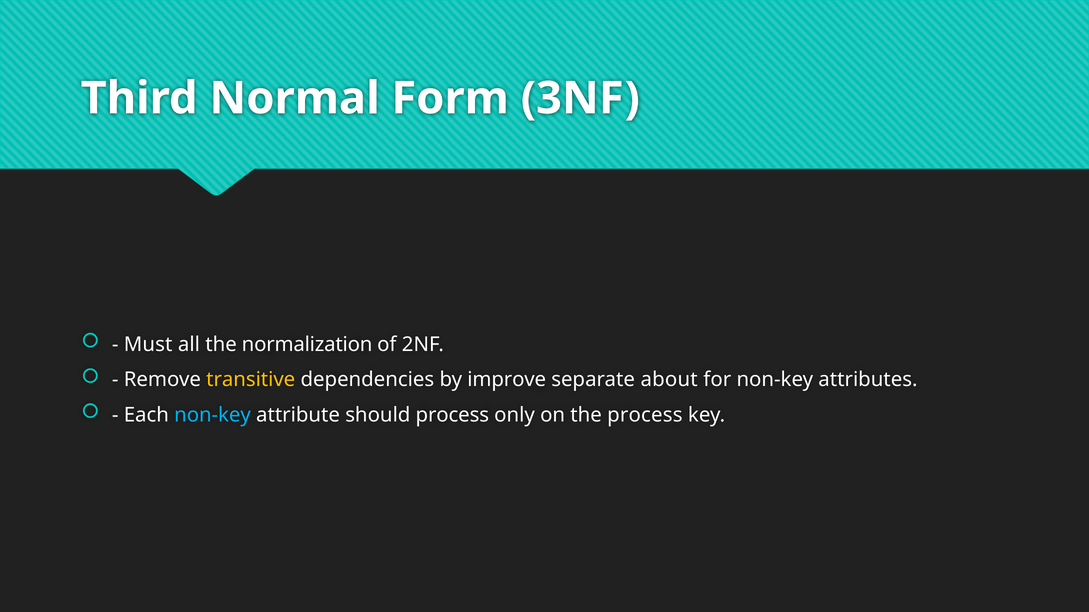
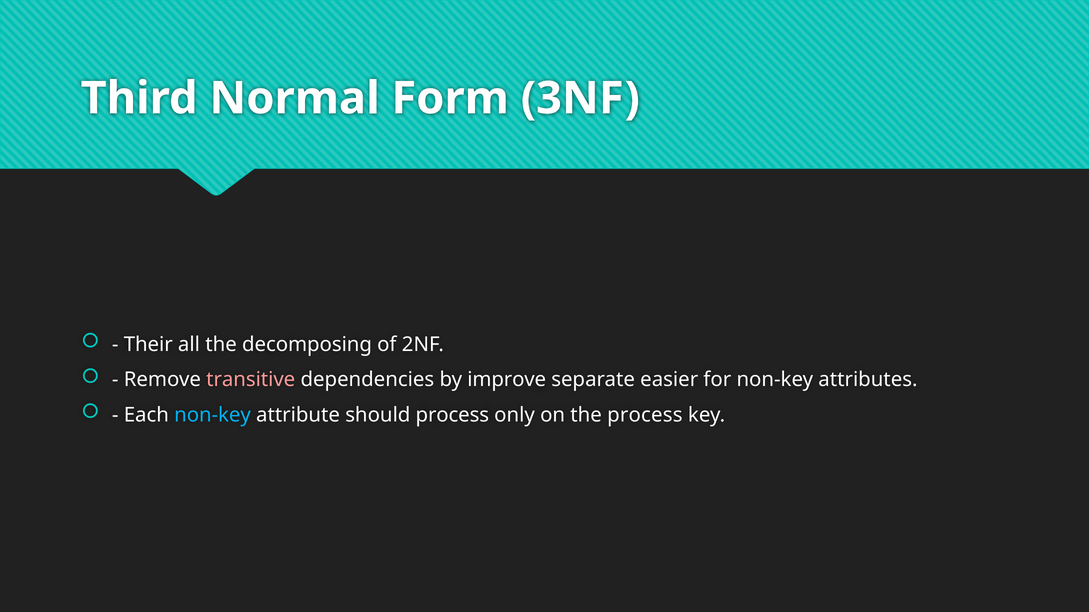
Must: Must -> Their (148, 345)
normalization: normalization -> decomposing (307, 345)
transitive colour: yellow -> pink (251, 380)
about: about -> easier (669, 380)
